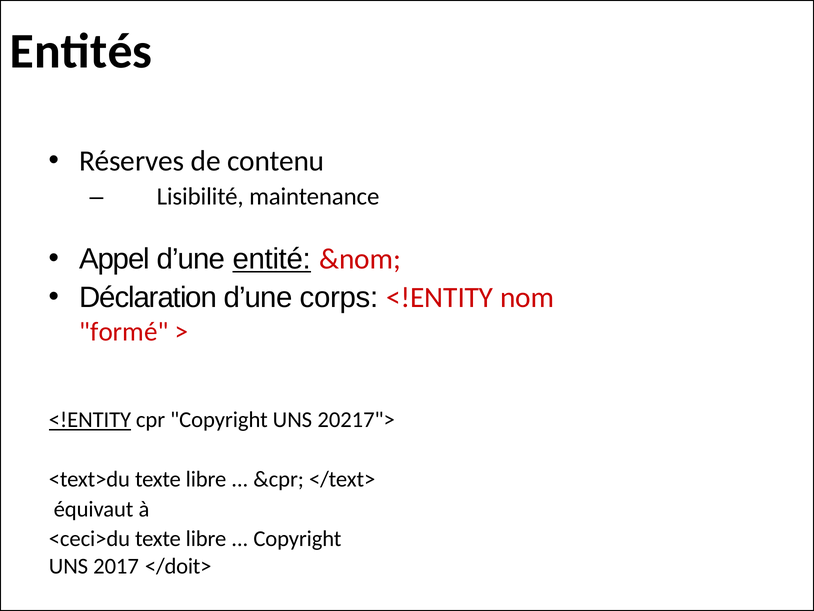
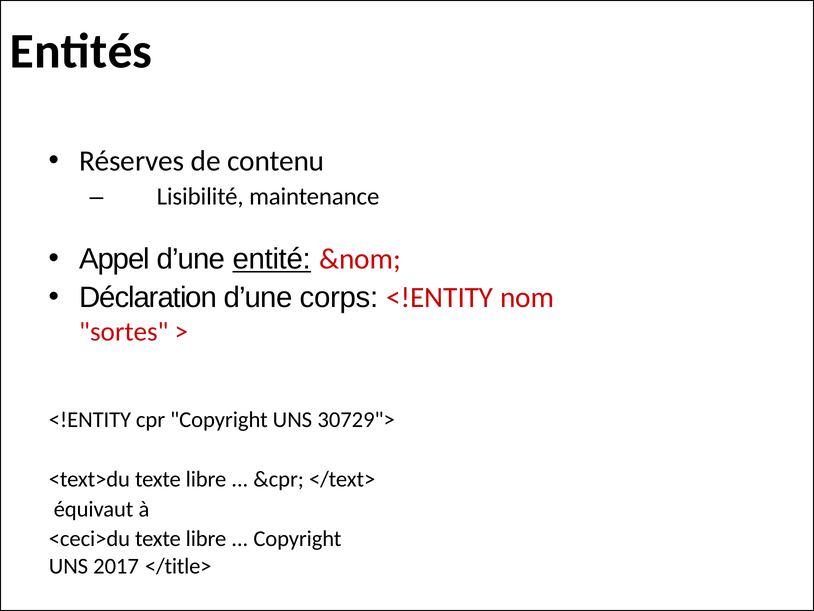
formé: formé -> sortes (124, 331)
<!ENTITY underline: present -> none (90, 420)
20217">: 20217"> -> 30729"> (356, 420)
</doit>: </doit> -> </title> (178, 566)
